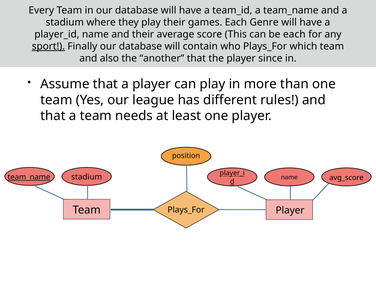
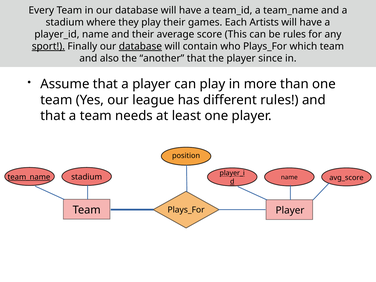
Genre: Genre -> Artists (264, 22)
be each: each -> rules (294, 34)
database underline: none -> present (140, 46)
